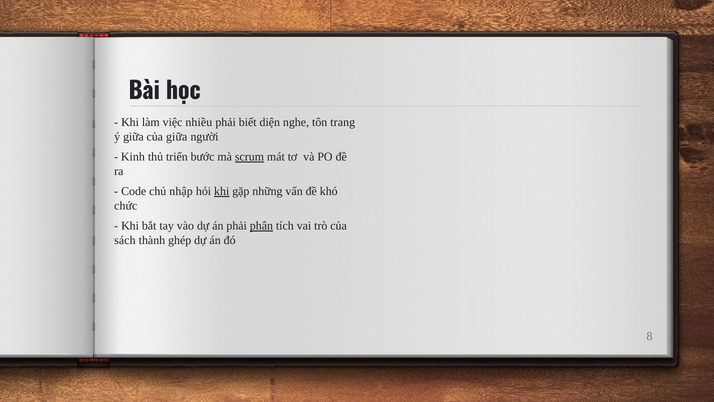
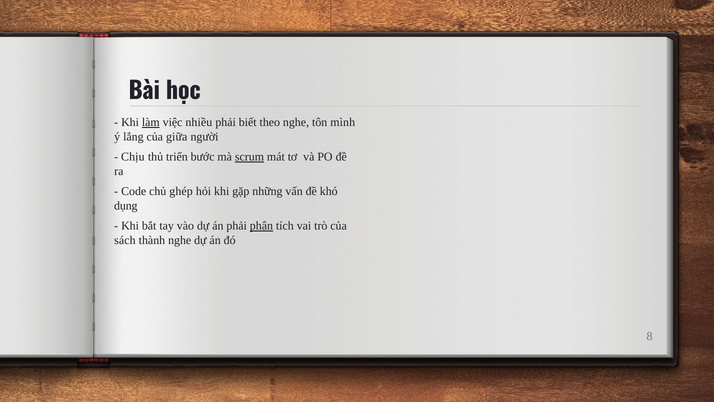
làm underline: none -> present (151, 122)
diện: diện -> theo (270, 122)
trang: trang -> mình (343, 122)
ý giữa: giữa -> lắng (133, 136)
Kinh: Kinh -> Chịu (133, 157)
nhập: nhập -> ghép (181, 191)
khi underline: present -> none (222, 191)
chức: chức -> dụng (126, 205)
thành ghép: ghép -> nghe (180, 240)
